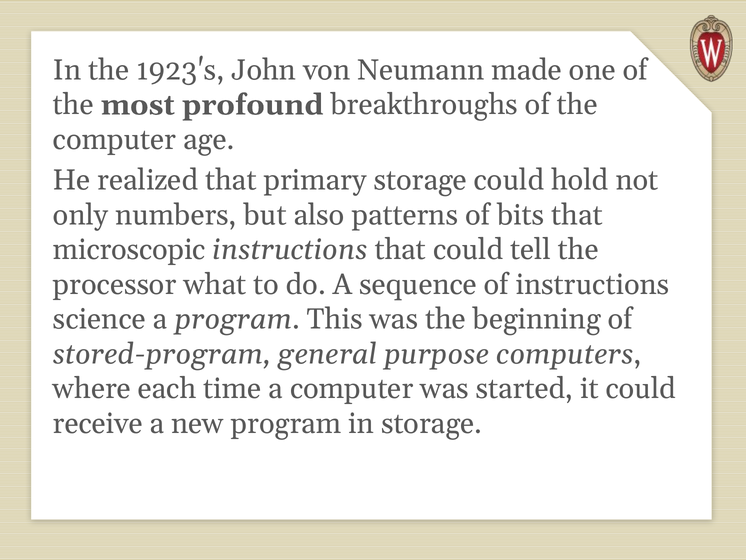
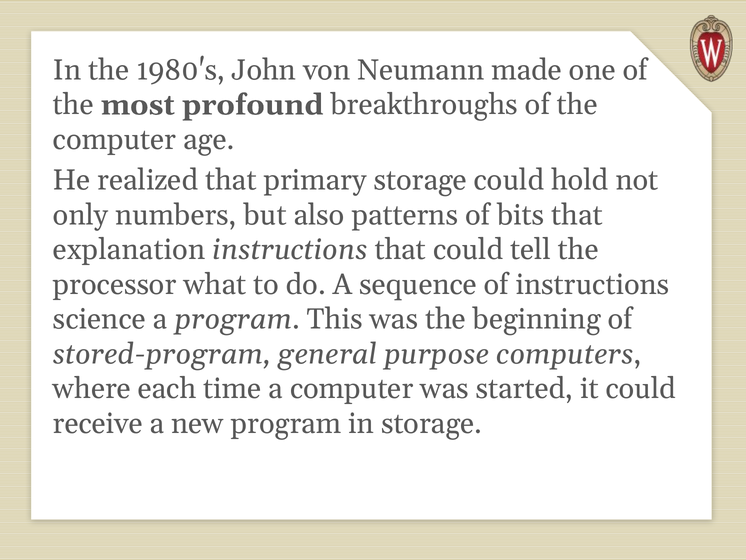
1923's: 1923's -> 1980's (180, 70)
microscopic: microscopic -> explanation (129, 250)
